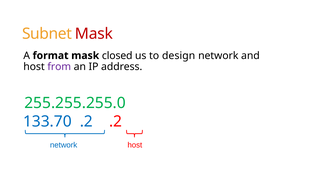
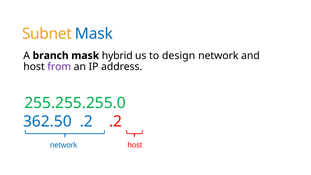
Mask colour: red -> blue (94, 34)
format: format -> branch (51, 56)
closed: closed -> hybrid (117, 56)
133.70: 133.70 -> 362.50 (47, 121)
